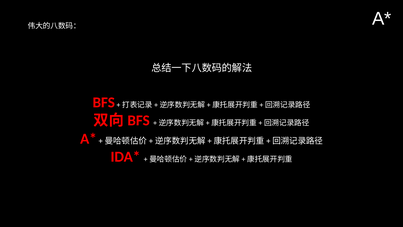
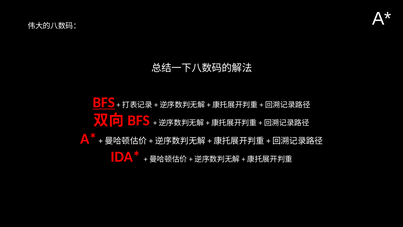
BFS underline: none -> present (104, 102)
